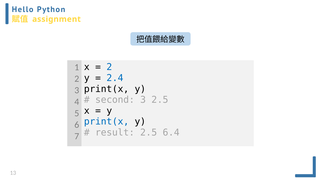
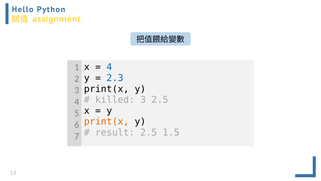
2: 2 -> 4 (109, 67)
2.4: 2.4 -> 2.3 (115, 78)
second: second -> killed (115, 100)
print(x colour: blue -> orange (106, 121)
6.4: 6.4 -> 1.5 (171, 132)
